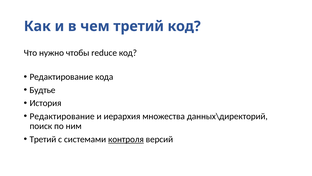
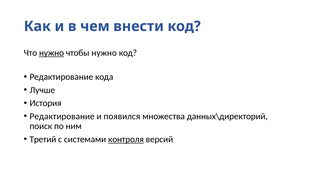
чем третий: третий -> внести (139, 26)
нужно underline: none -> present (52, 53)
чтобы reduce: reduce -> нужно (104, 53)
Будтье: Будтье -> Лучше (42, 90)
иерархия: иерархия -> появился (122, 116)
